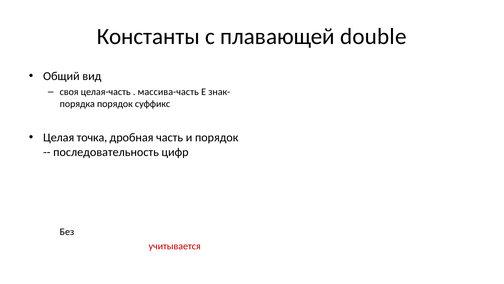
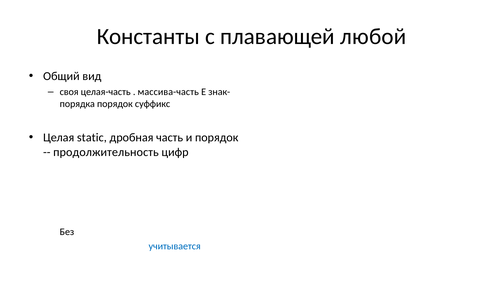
плавающей double: double -> любой (373, 37)
точка: точка -> static (92, 137)
последовательность: последовательность -> продолжительность (106, 152)
учитывается colour: red -> blue (175, 246)
